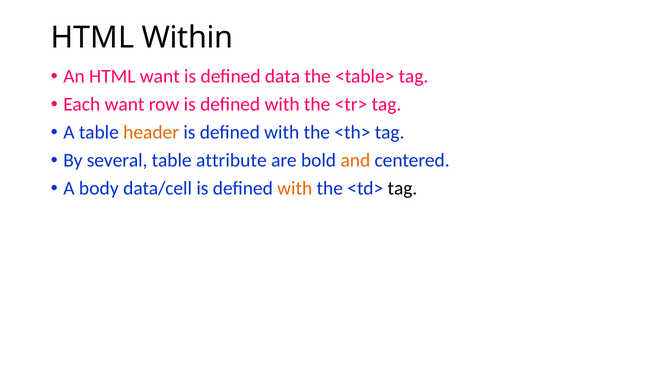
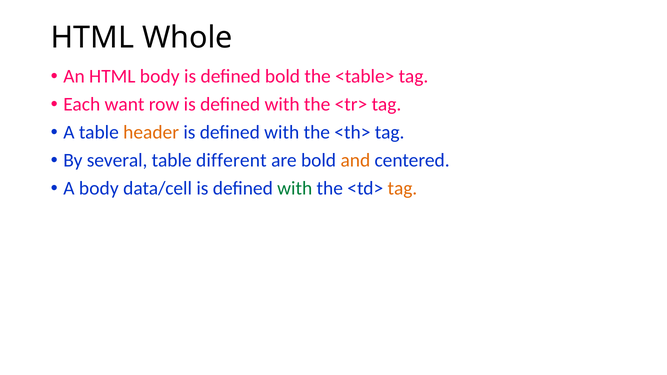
Within: Within -> Whole (187, 38)
HTML want: want -> body (160, 77)
defined data: data -> bold (283, 77)
attribute: attribute -> different (231, 161)
with colour: orange -> green (295, 188)
tag colour: black -> orange (402, 188)
